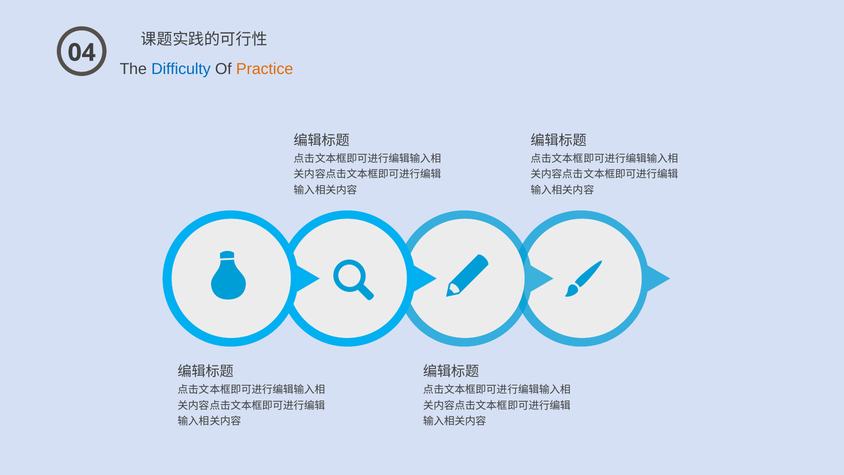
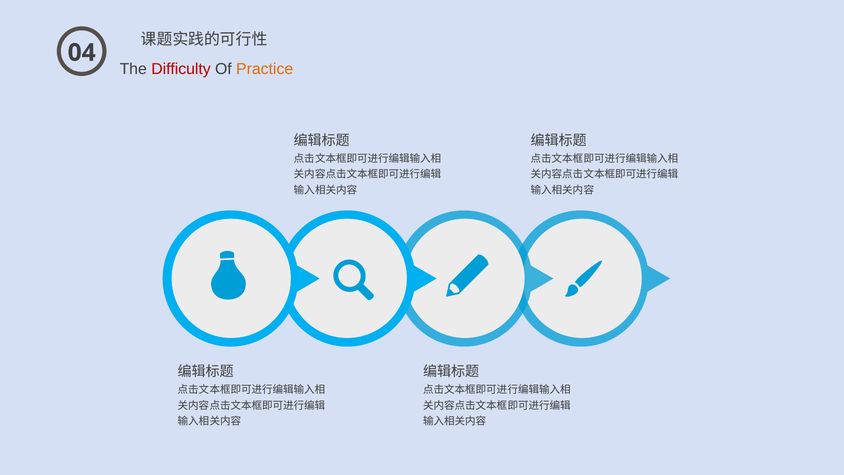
Difficulty colour: blue -> red (181, 69)
